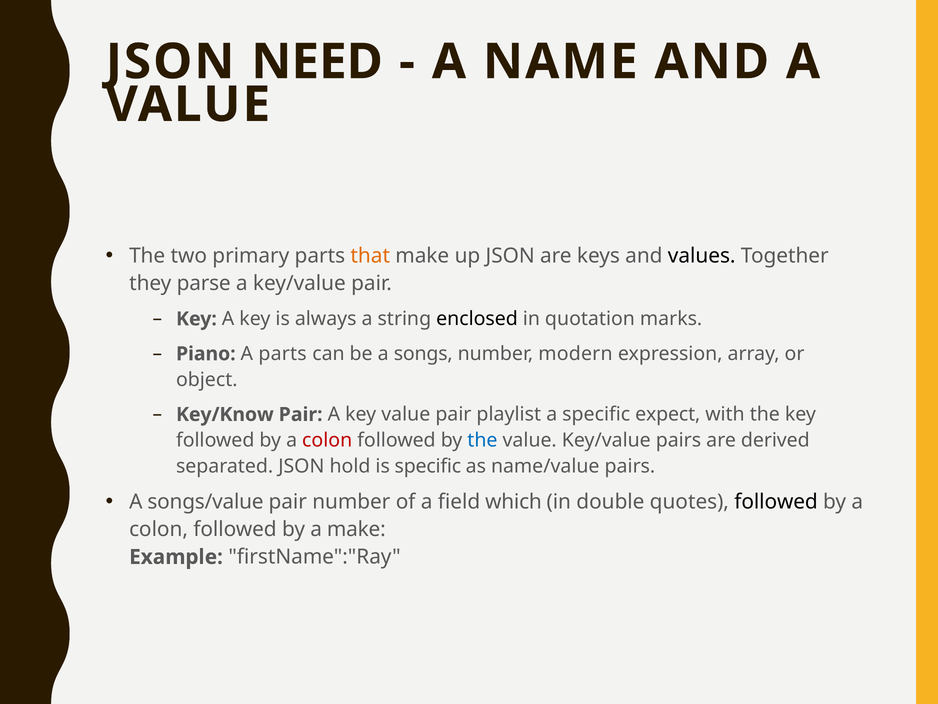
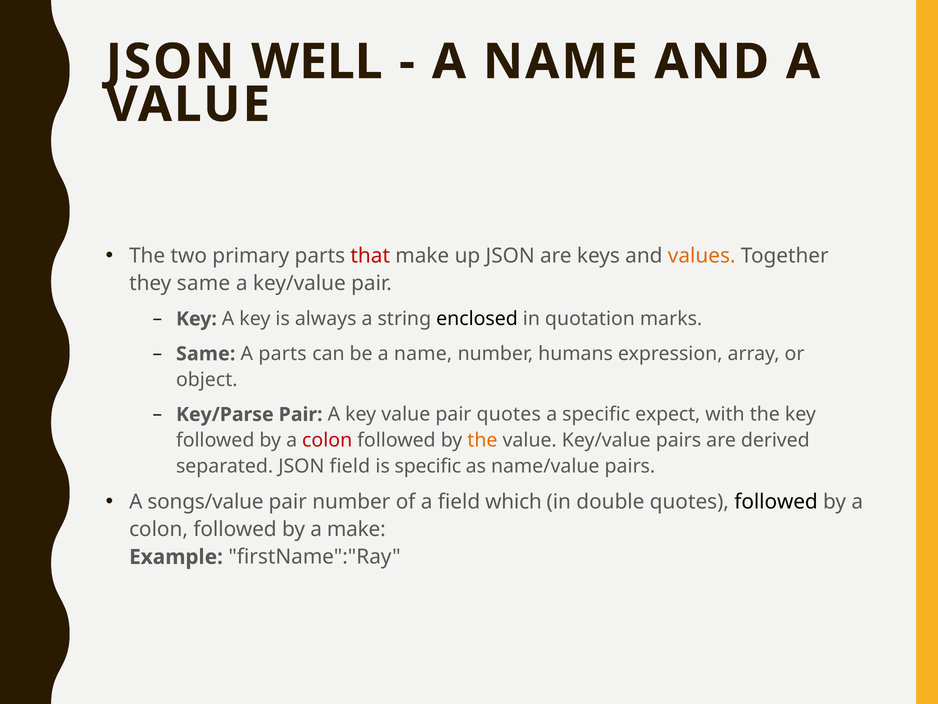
NEED: NEED -> WELL (317, 62)
that colour: orange -> red (370, 256)
values colour: black -> orange (702, 256)
they parse: parse -> same (203, 283)
Piano: Piano -> Same (206, 354)
be a songs: songs -> name (423, 354)
modern: modern -> humans (576, 354)
Key/Know: Key/Know -> Key/Parse (225, 414)
pair playlist: playlist -> quotes (509, 414)
the colour: blue -> orange (482, 440)
JSON hold: hold -> field (350, 466)
